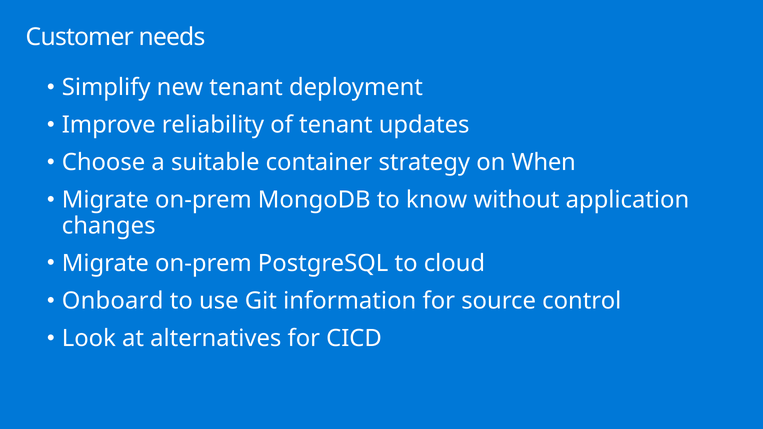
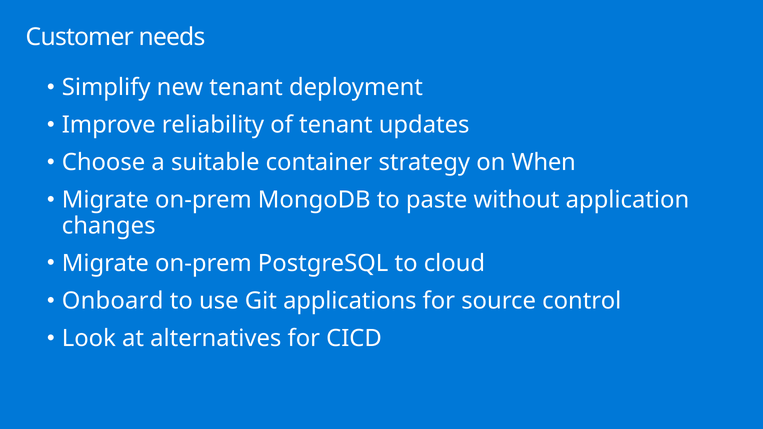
know: know -> paste (437, 200)
information: information -> applications (350, 301)
